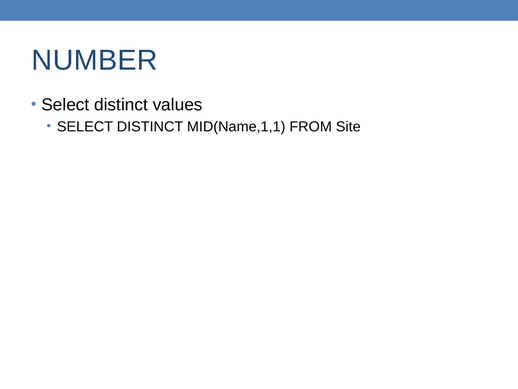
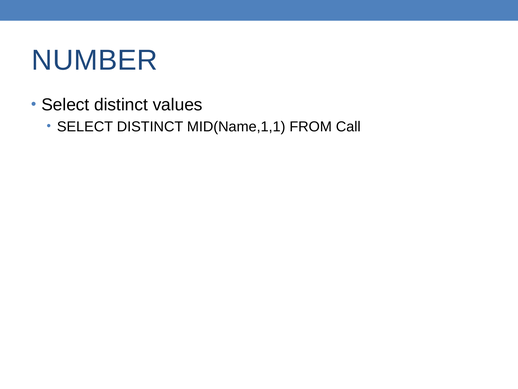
Site: Site -> Call (348, 126)
